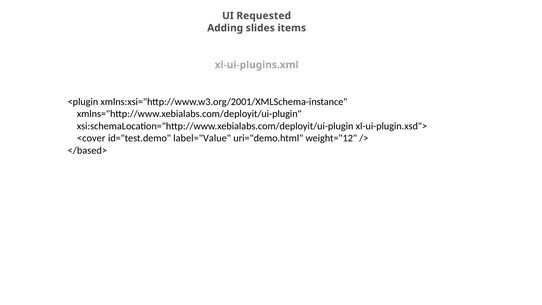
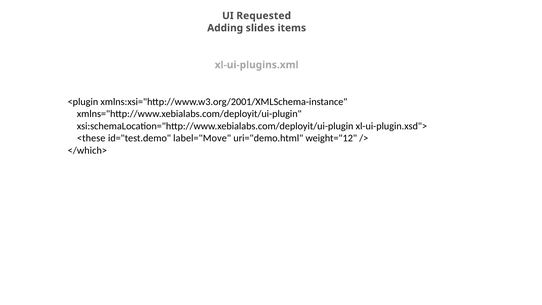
<cover: <cover -> <these (91, 138)
label="Value: label="Value -> label="Move (202, 138)
</based>: </based> -> </which> (87, 150)
